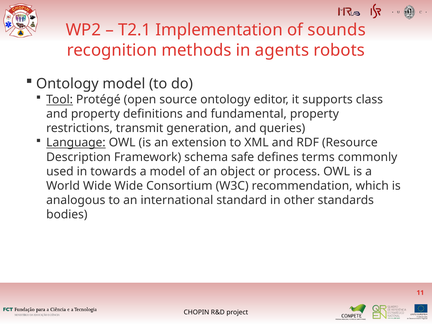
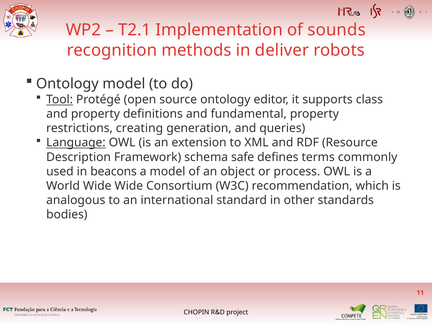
agents: agents -> deliver (282, 50)
transmit: transmit -> creating (140, 128)
towards: towards -> beacons (114, 171)
